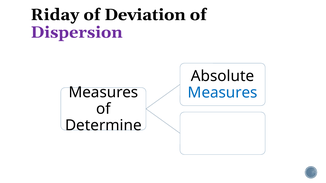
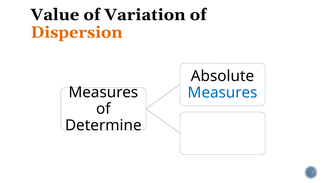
Riday: Riday -> Value (55, 15)
Deviation: Deviation -> Variation (145, 15)
Dispersion colour: purple -> orange (77, 32)
